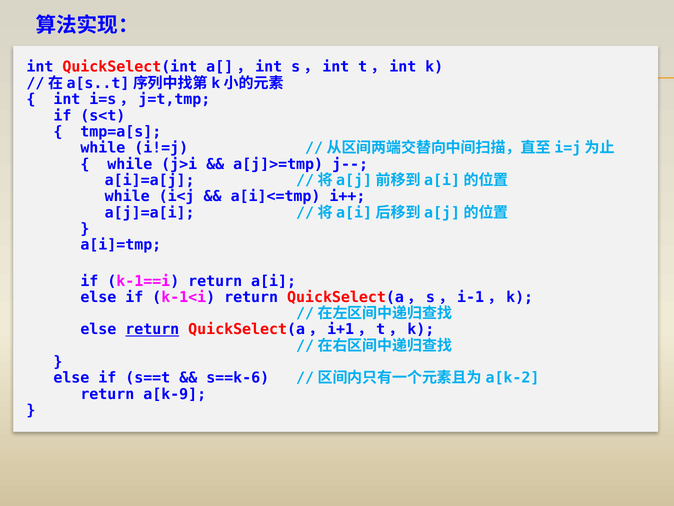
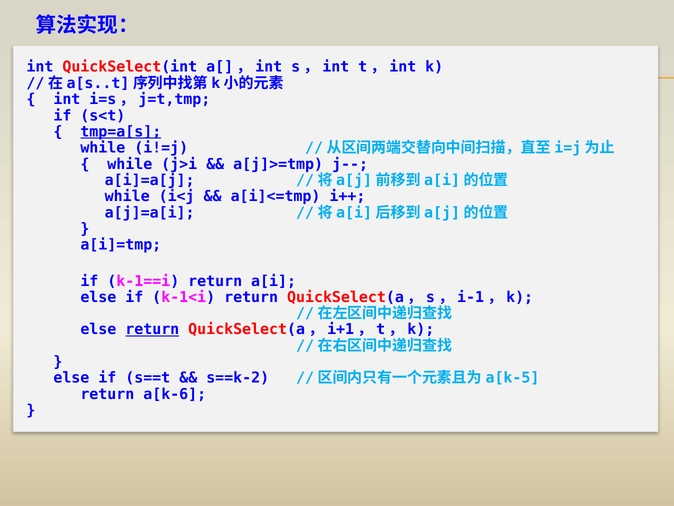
tmp=a[s underline: none -> present (121, 132)
s==k-6: s==k-6 -> s==k-2 (238, 378)
a[k-2: a[k-2 -> a[k-5 (512, 378)
a[k-9: a[k-9 -> a[k-6 (175, 394)
